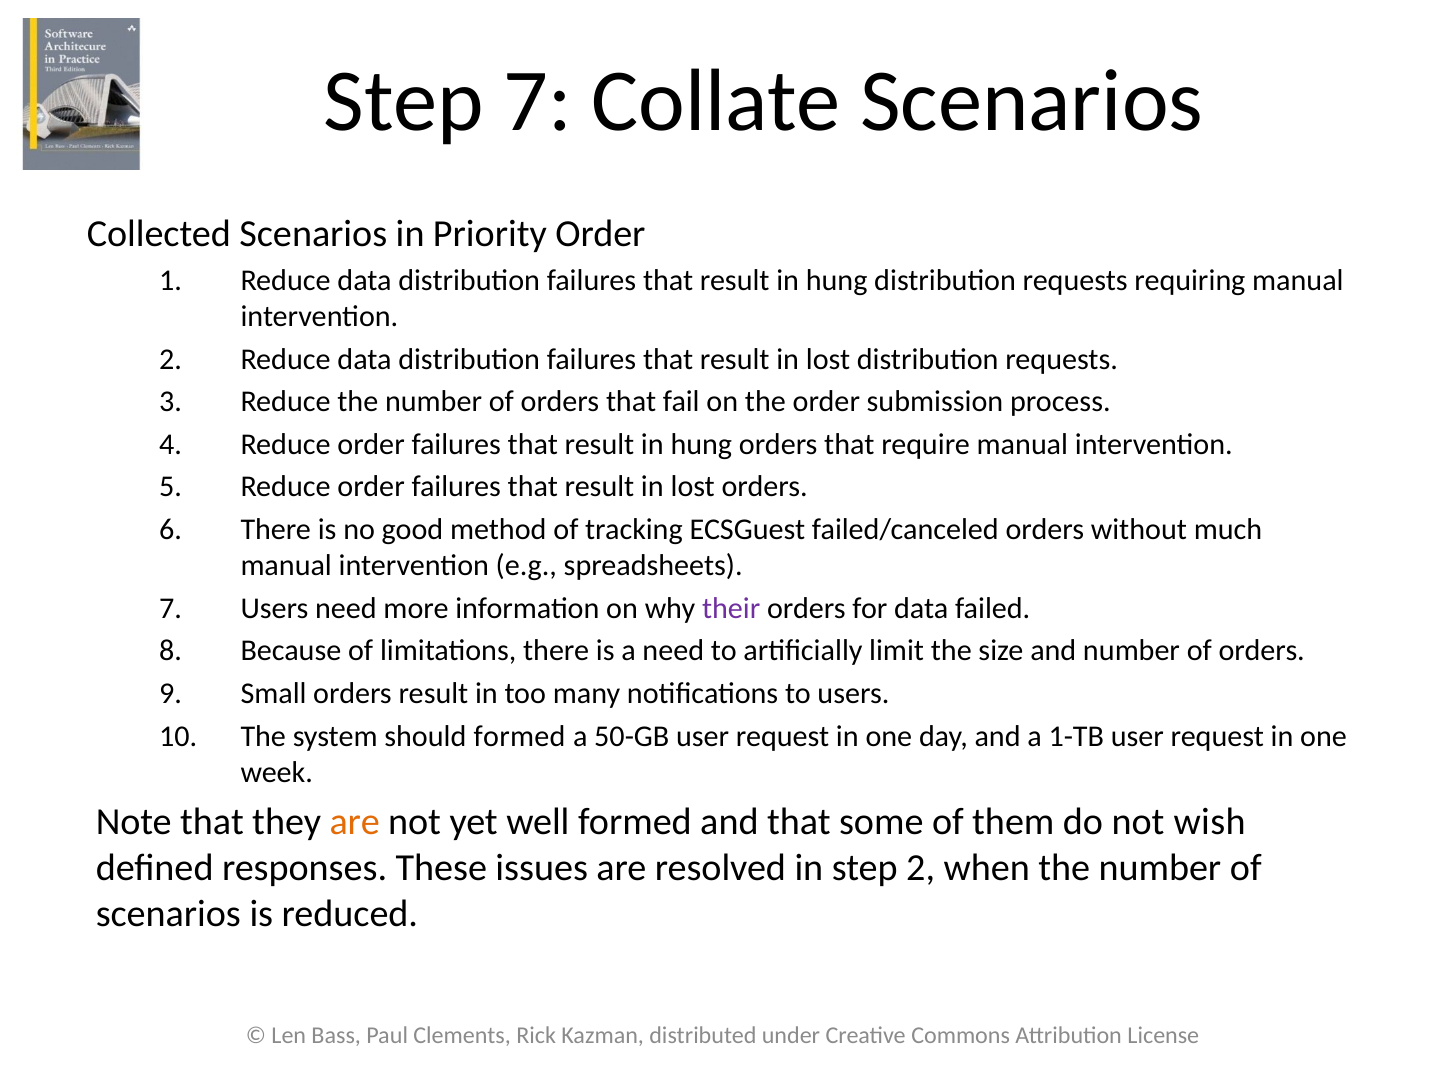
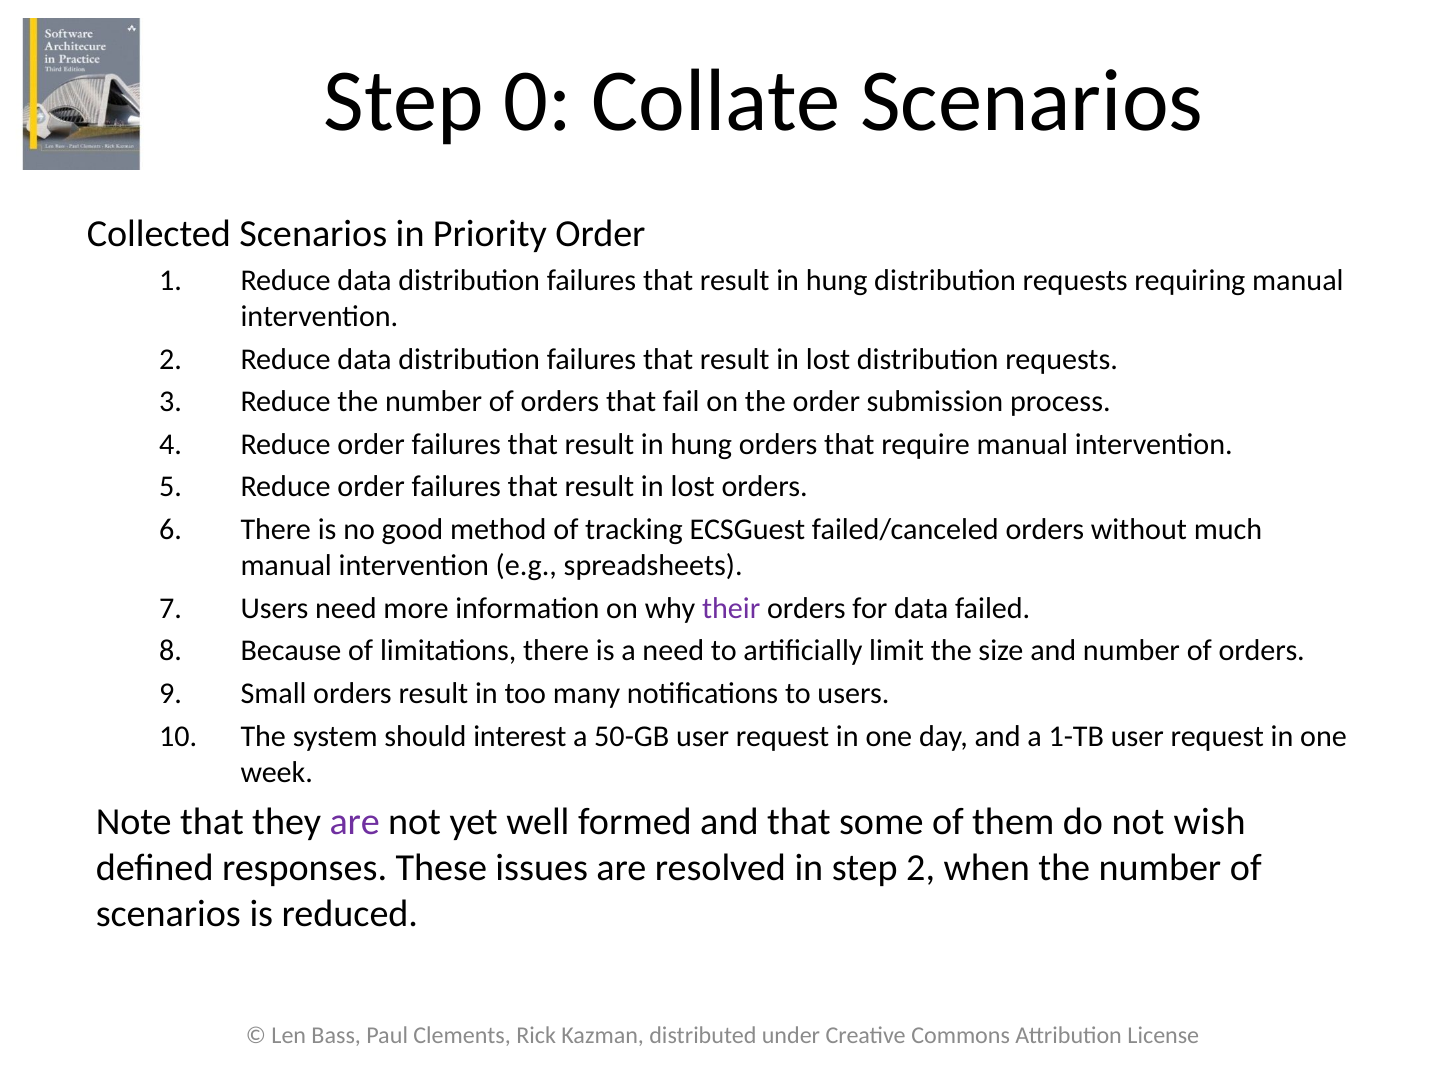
Step 7: 7 -> 0 (538, 101)
should formed: formed -> interest (520, 736)
are colour: orange -> purple (355, 822)
